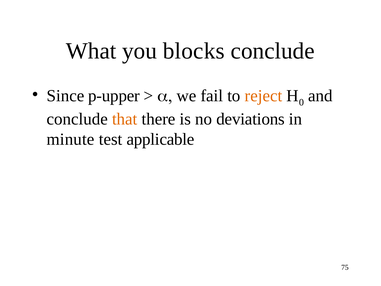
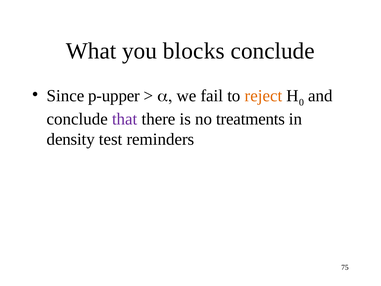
that colour: orange -> purple (125, 119)
deviations: deviations -> treatments (251, 119)
minute: minute -> density (71, 139)
applicable: applicable -> reminders (160, 139)
